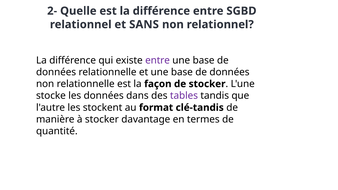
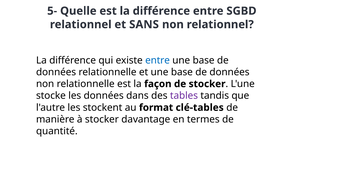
2-: 2- -> 5- (52, 11)
entre colour: purple -> blue (158, 60)
clé-tandis: clé-tandis -> clé-tables (200, 108)
